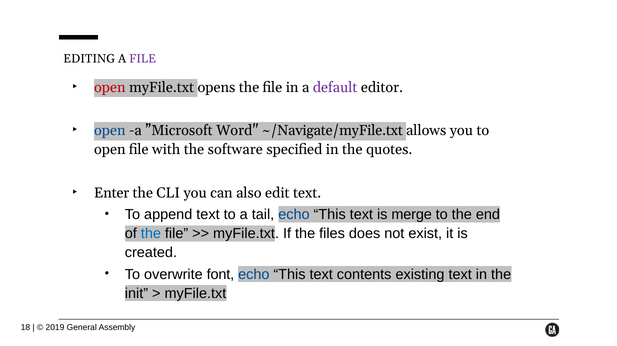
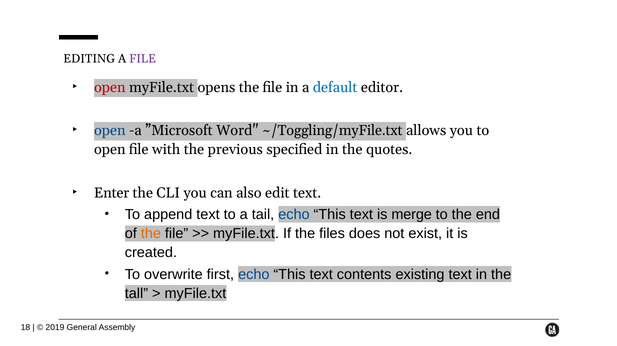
default colour: purple -> blue (335, 88)
~/Navigate/myFile.txt: ~/Navigate/myFile.txt -> ~/Toggling/myFile.txt (332, 131)
software: software -> previous (235, 150)
the colour: blue -> orange (151, 234)
font: font -> first (220, 275)
init: init -> tall (136, 294)
